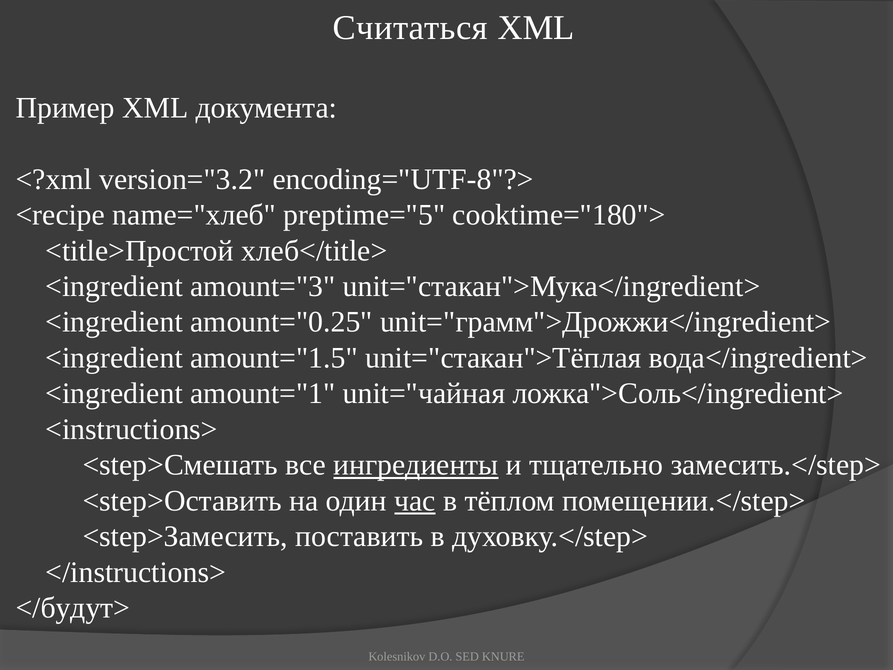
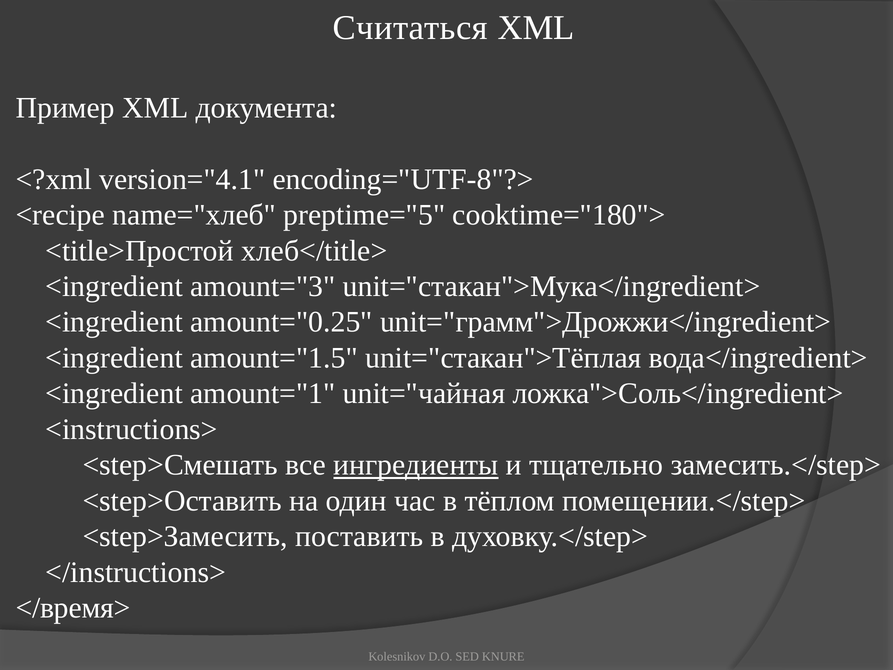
version="3.2: version="3.2 -> version="4.1 (182, 179)
час underline: present -> none (415, 501)
</будут>: </будут> -> </время> (73, 608)
